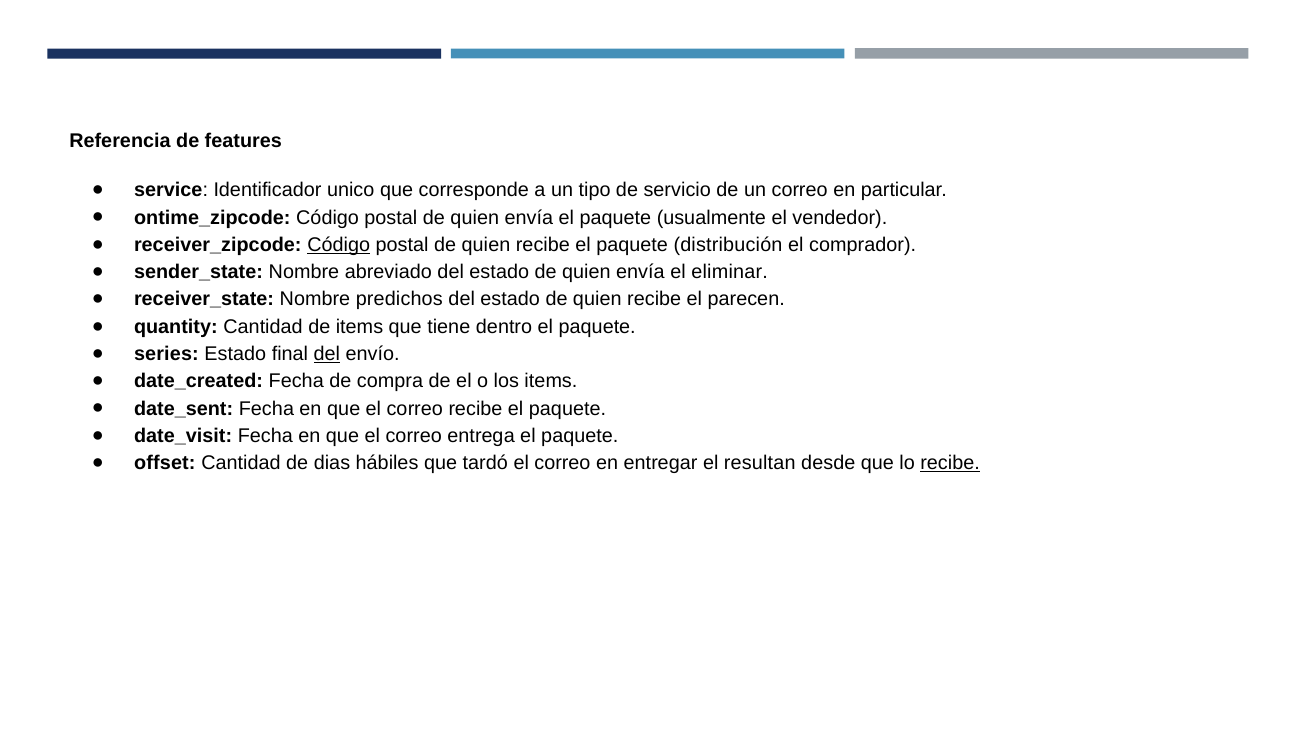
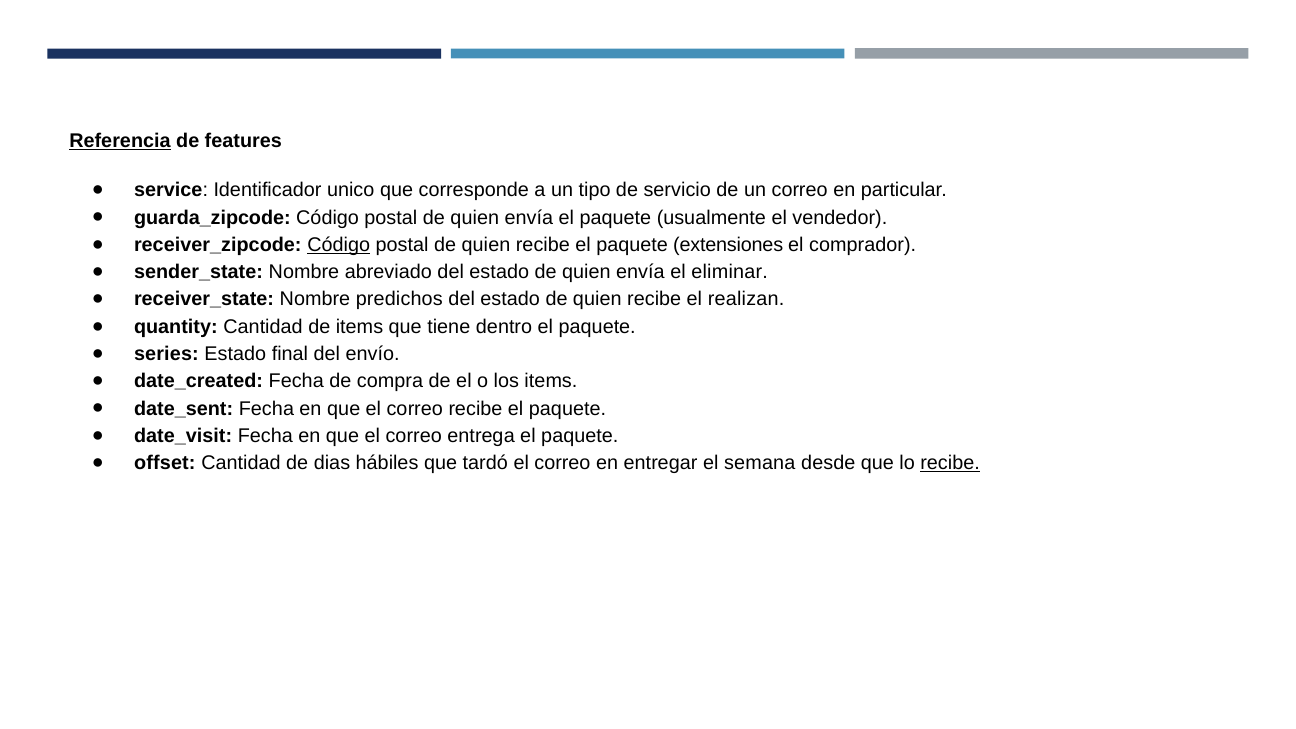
Referencia underline: none -> present (120, 141)
ontime_zipcode: ontime_zipcode -> guarda_zipcode (212, 218)
distribución: distribución -> extensiones (728, 245)
parecen: parecen -> realizan (746, 299)
del underline: present -> none (327, 354)
resultan: resultan -> semana (760, 463)
